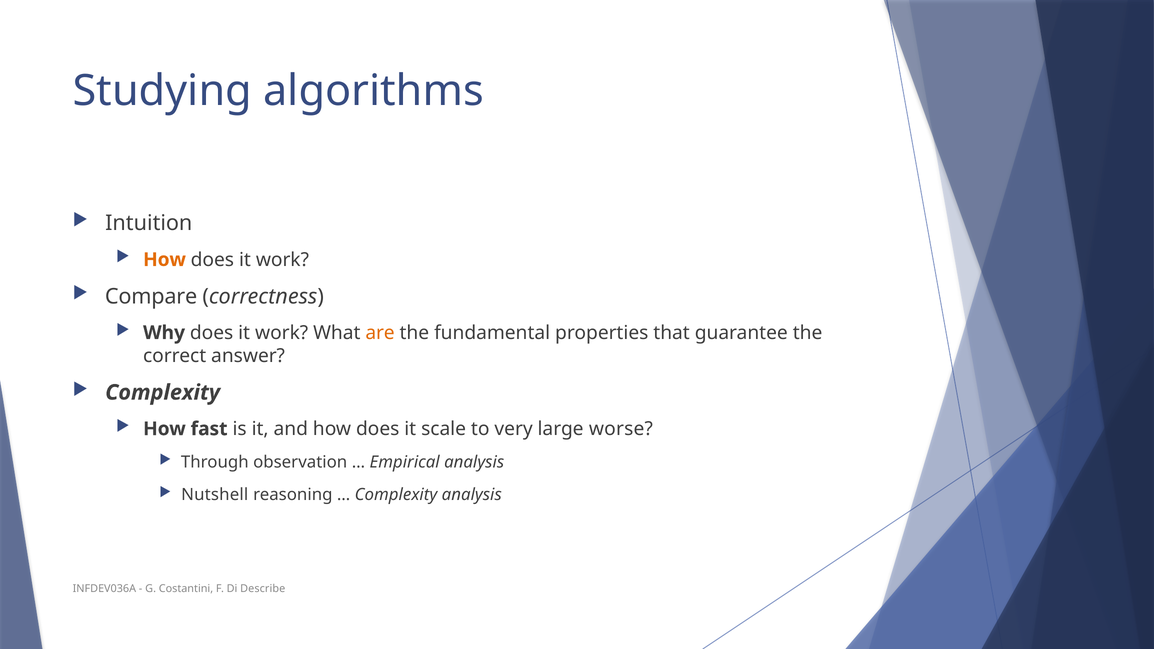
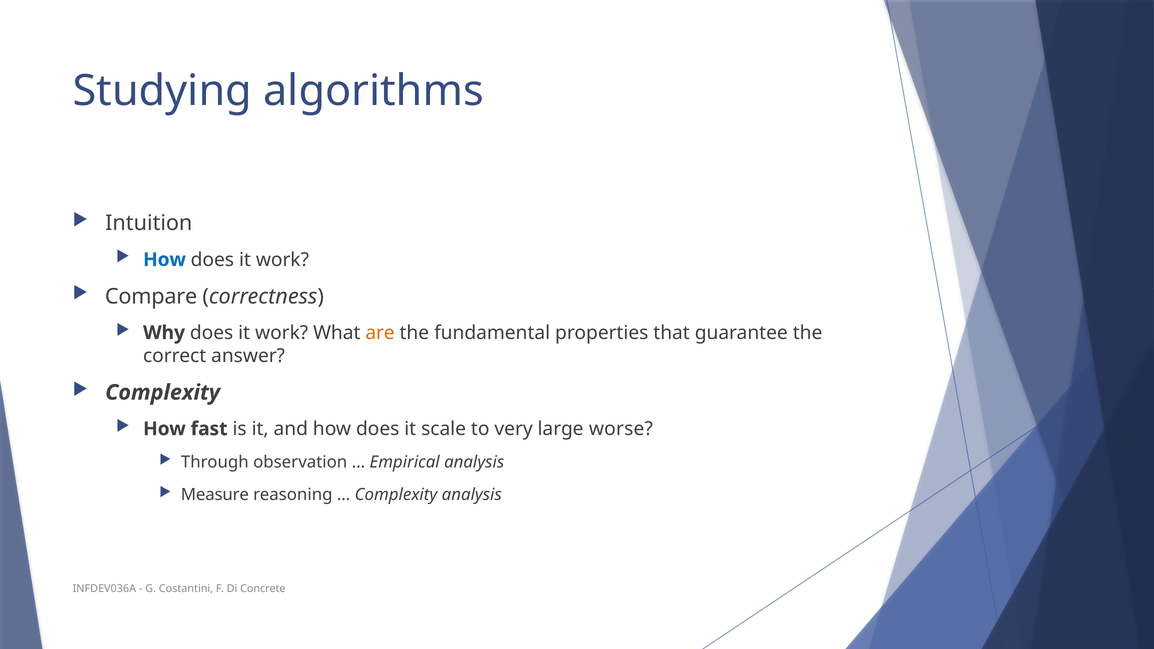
How colour: orange -> blue (164, 260)
Nutshell: Nutshell -> Measure (215, 495)
Describe: Describe -> Concrete (263, 589)
